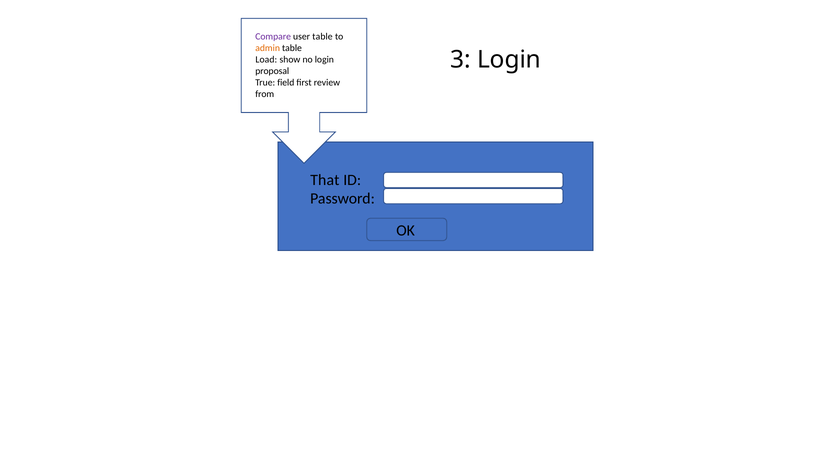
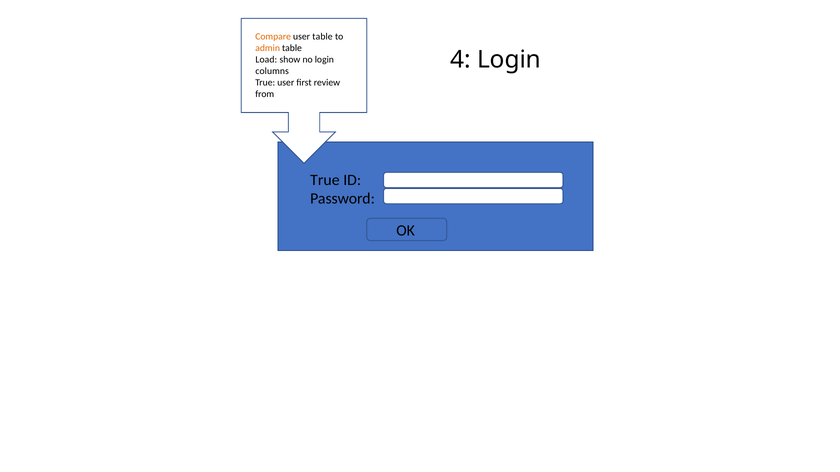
Compare colour: purple -> orange (273, 37)
3: 3 -> 4 (461, 60)
proposal: proposal -> columns (272, 71)
True field: field -> user (286, 83)
That: That -> True (325, 180)
